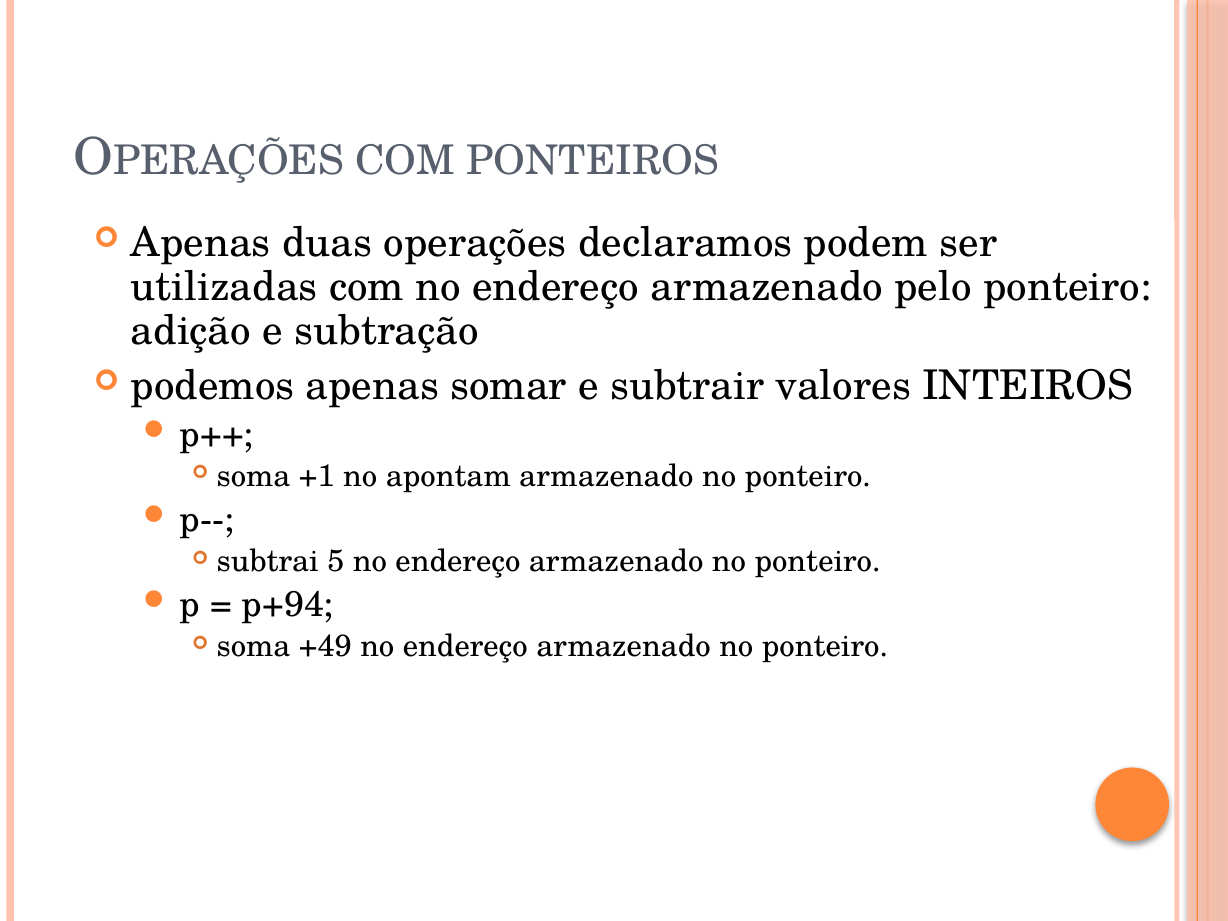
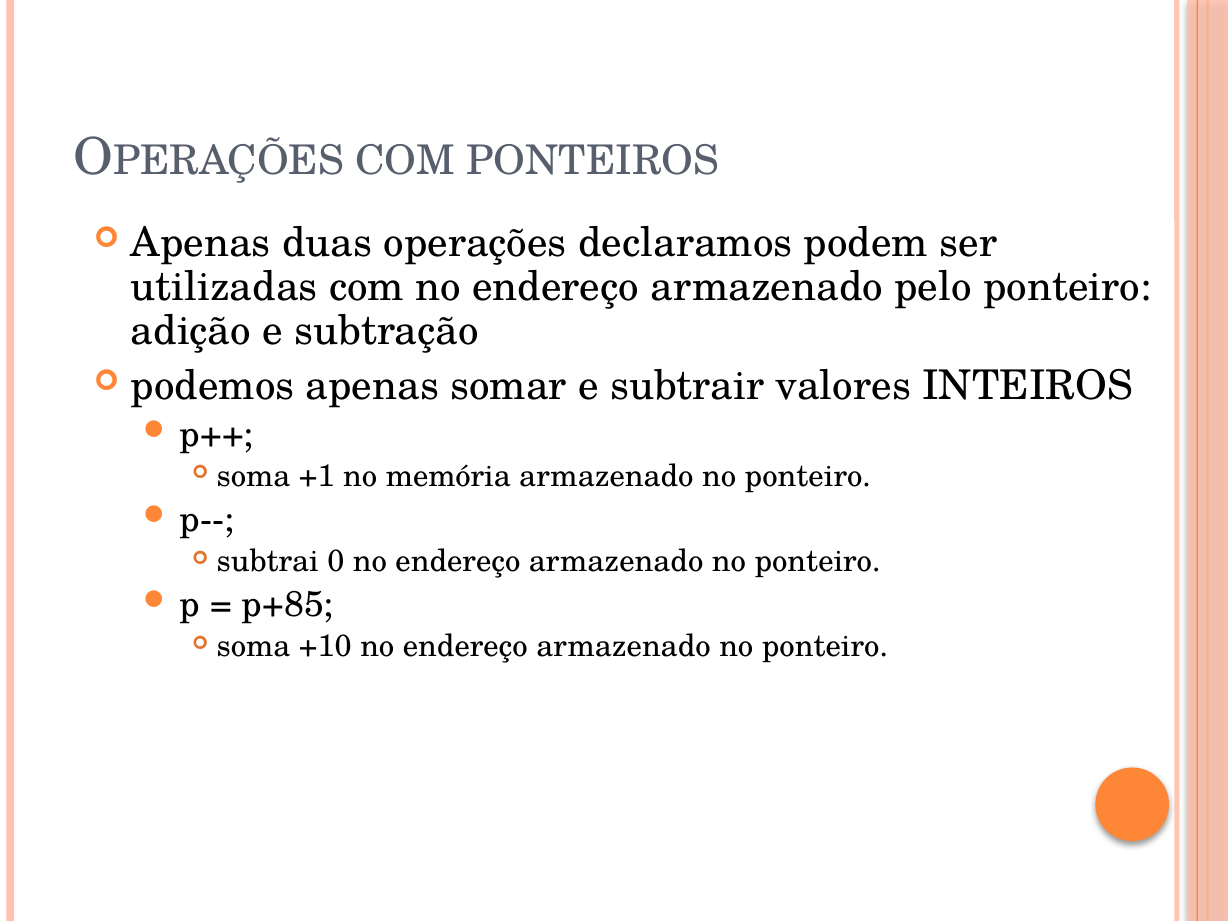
apontam: apontam -> memória (448, 476)
5: 5 -> 0 (336, 561)
p+94: p+94 -> p+85 (288, 604)
+49: +49 -> +10 (325, 647)
